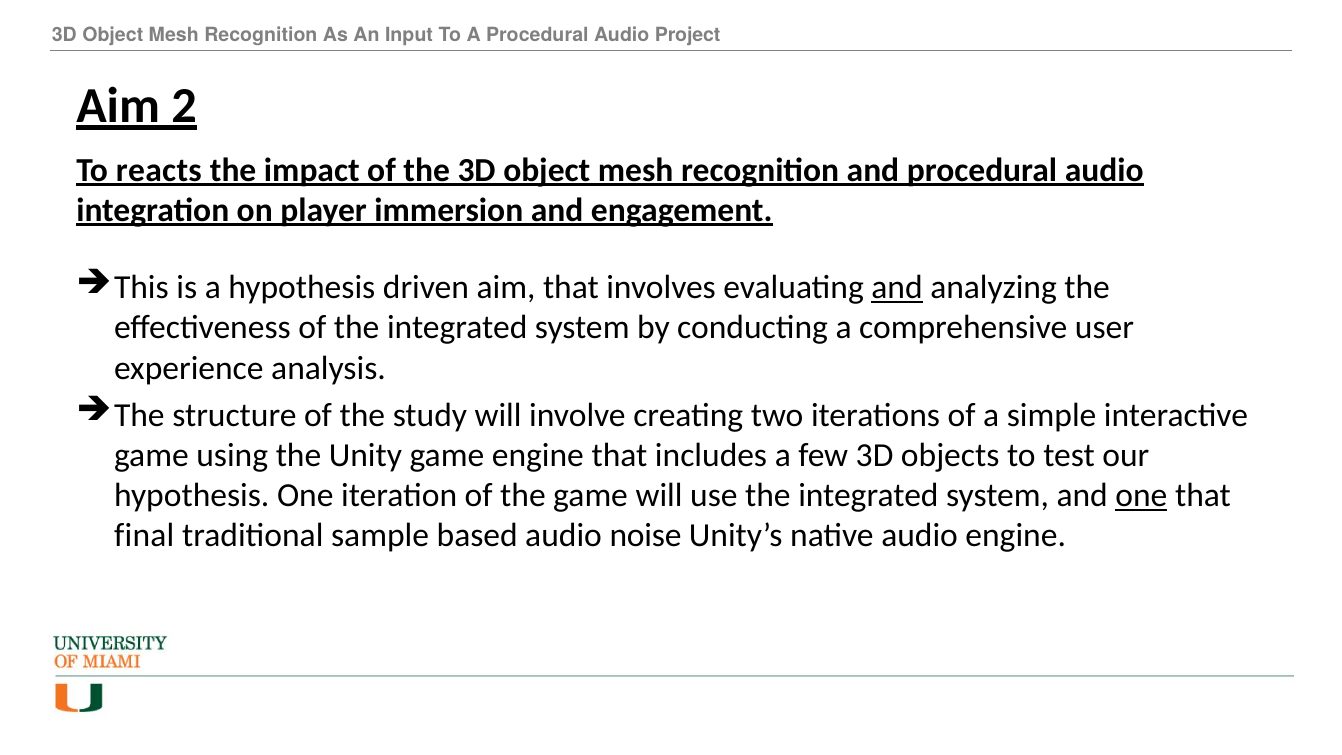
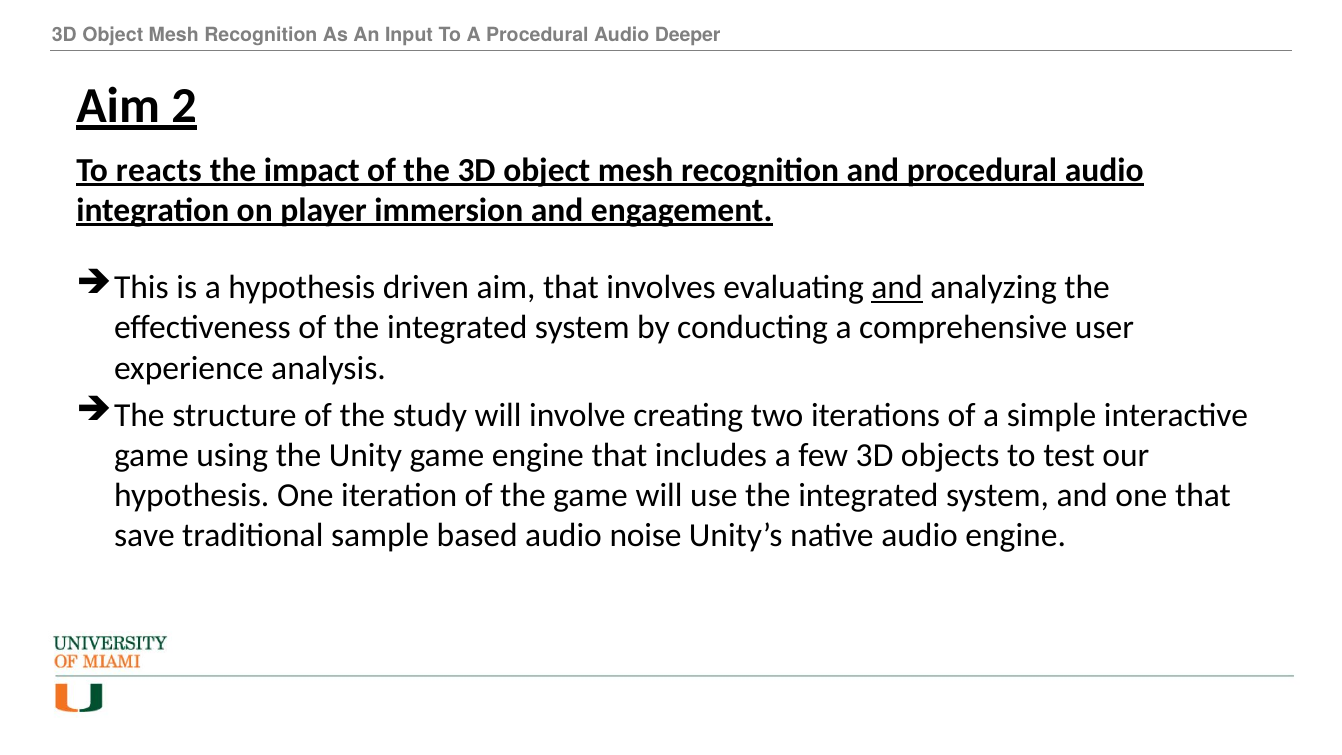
Project: Project -> Deeper (688, 35)
one underline: present -> none (1141, 495)
final: final -> save (144, 536)
